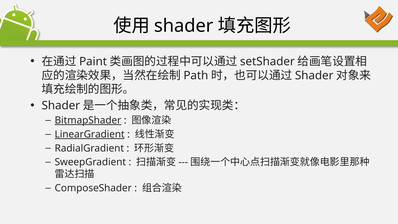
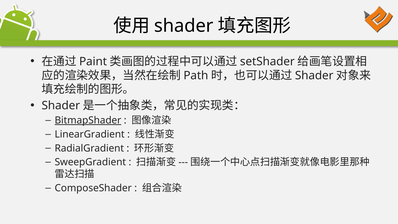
LinearGradient underline: present -> none (90, 134)
